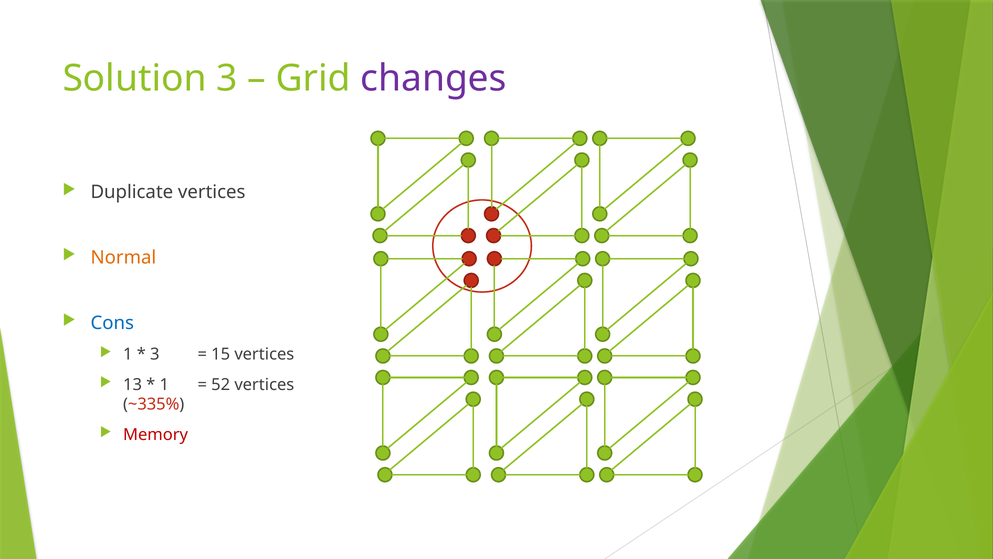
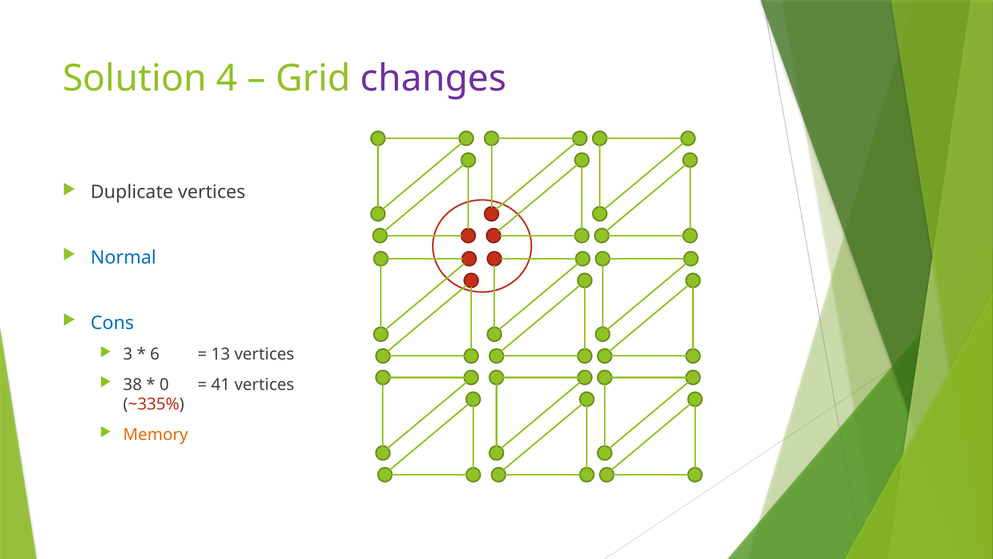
Solution 3: 3 -> 4 (227, 78)
Normal colour: orange -> blue (123, 258)
1: 1 -> 3 (128, 354)
3: 3 -> 6 (155, 354)
15: 15 -> 13 (221, 354)
13: 13 -> 38 (133, 384)
1: 1 -> 0 (164, 384)
52: 52 -> 41 (221, 384)
Memory colour: red -> orange (156, 434)
